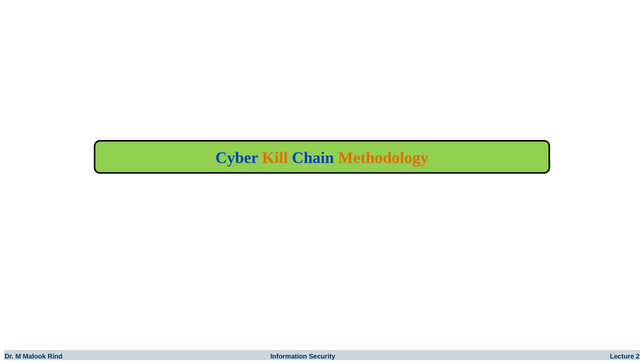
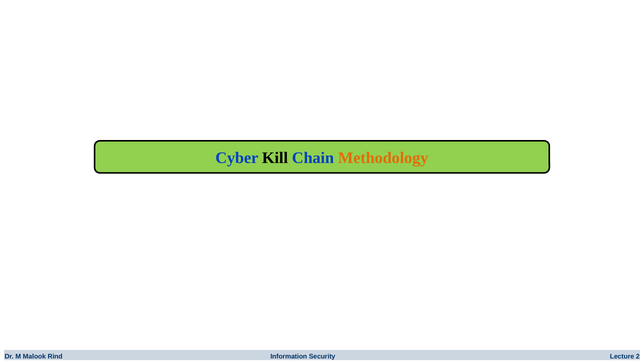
Kill colour: orange -> black (275, 158)
